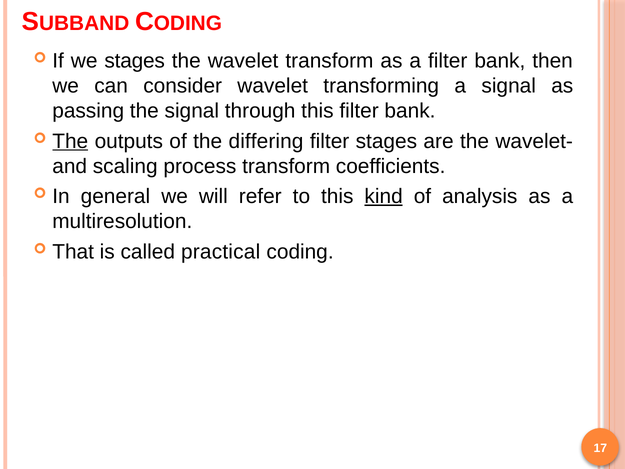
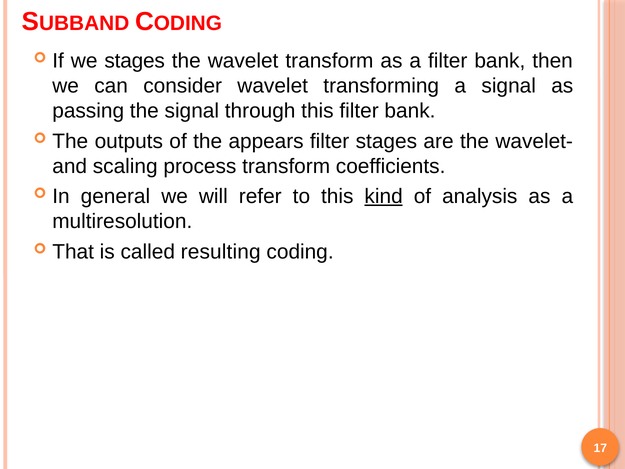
The underline: present -> none (70, 141)
differing: differing -> appears (266, 141)
practical: practical -> resulting (221, 252)
